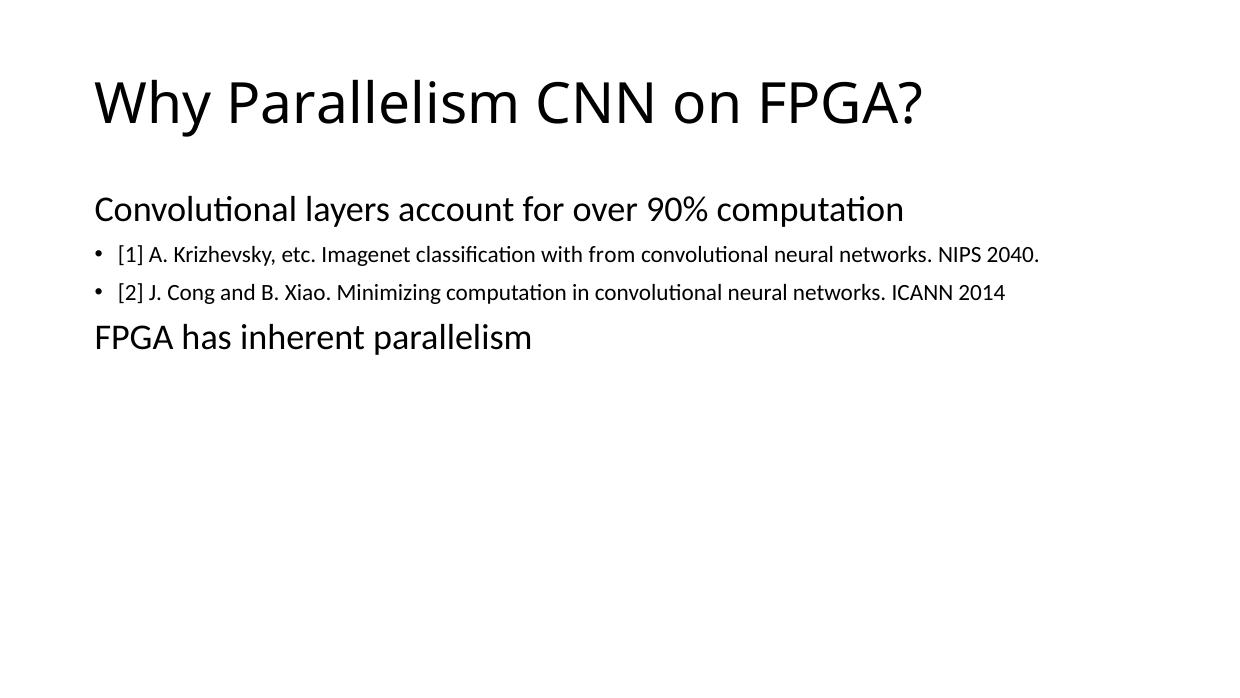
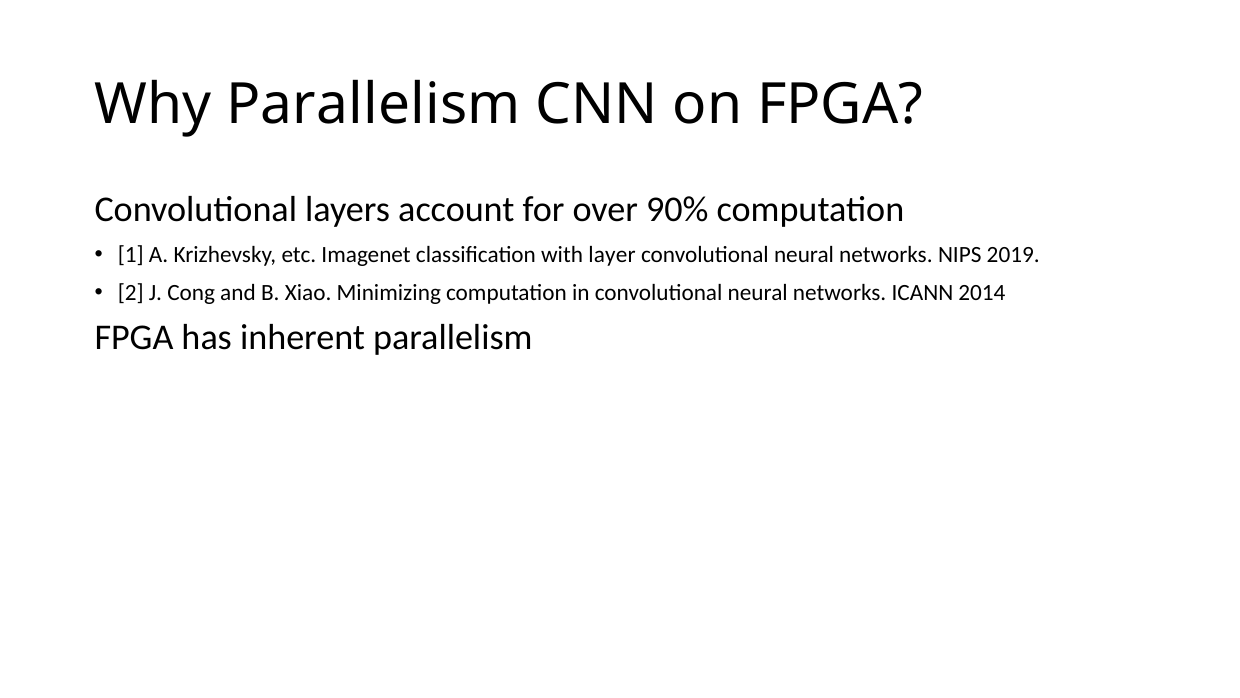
from: from -> layer (612, 255)
2040: 2040 -> 2019 (1013, 255)
